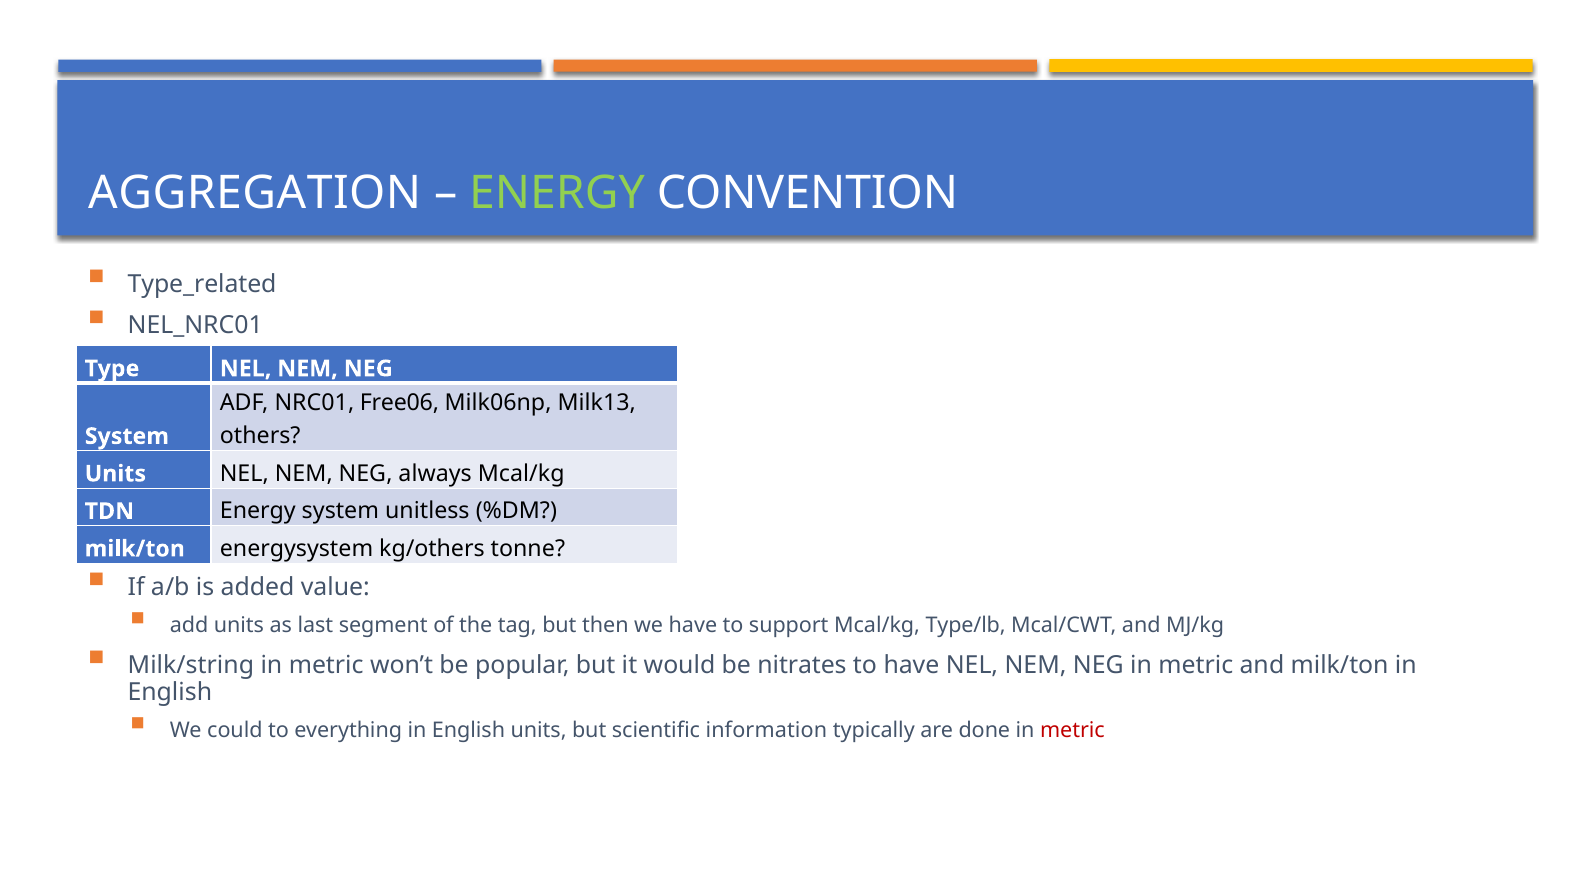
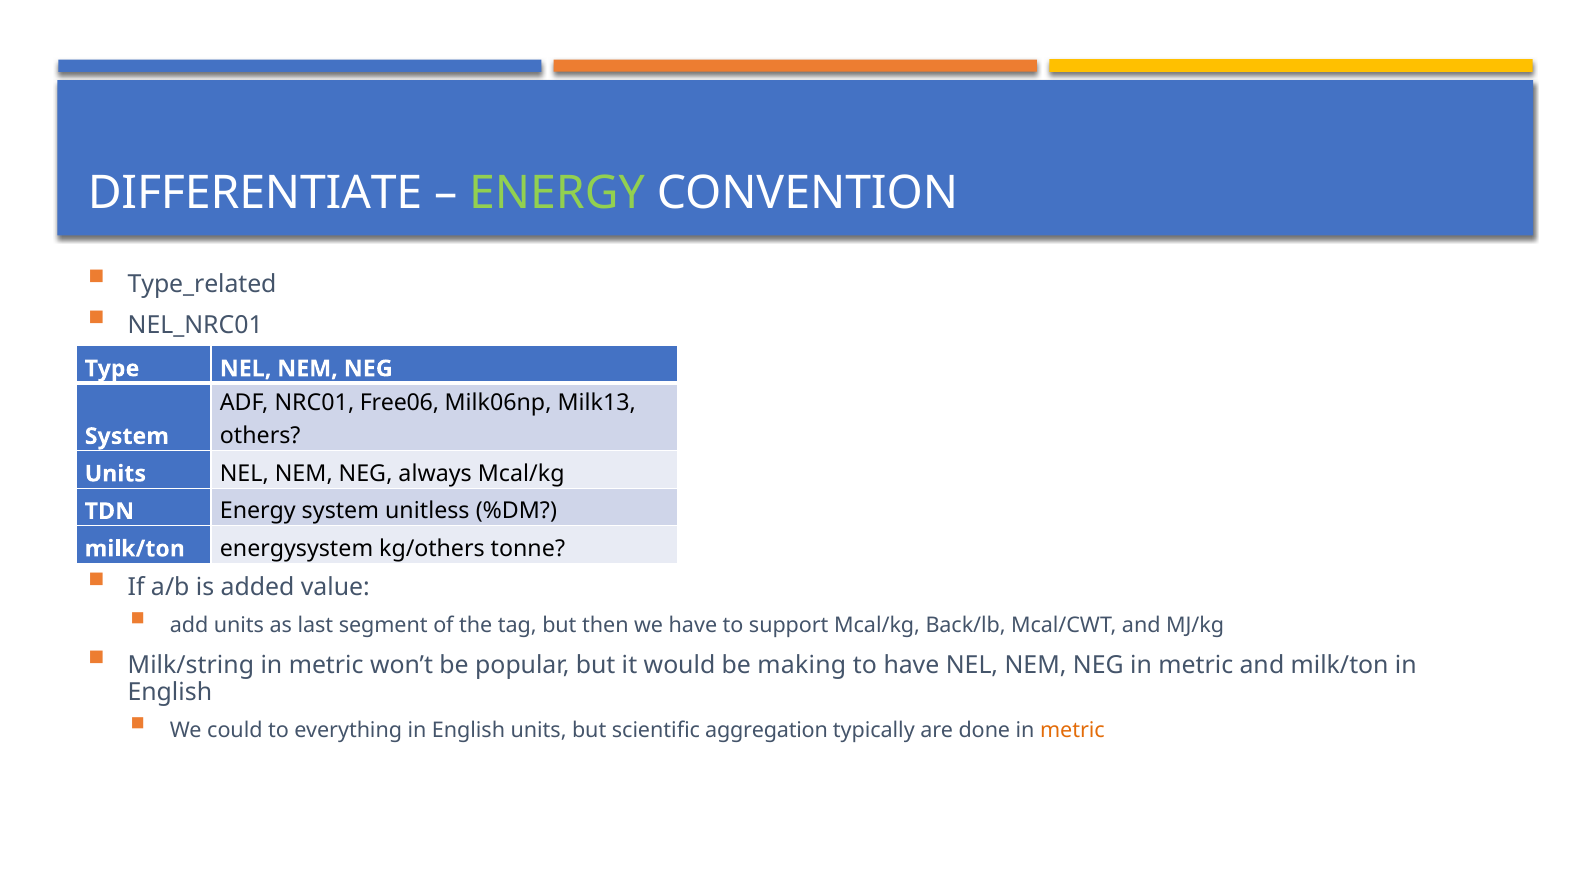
AGGREGATION: AGGREGATION -> DIFFERENTIATE (255, 193)
Type/lb: Type/lb -> Back/lb (966, 625)
nitrates: nitrates -> making (802, 665)
information: information -> aggregation (767, 730)
metric colour: red -> orange (1072, 730)
